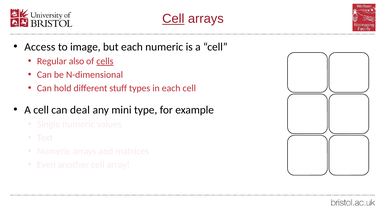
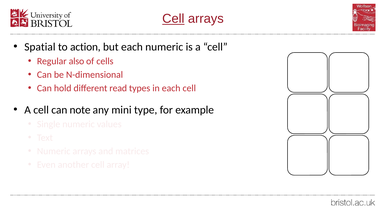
Access: Access -> Spatial (40, 47)
image: image -> action (85, 47)
cells underline: present -> none (105, 61)
stuff: stuff -> read (118, 88)
deal: deal -> note (80, 110)
